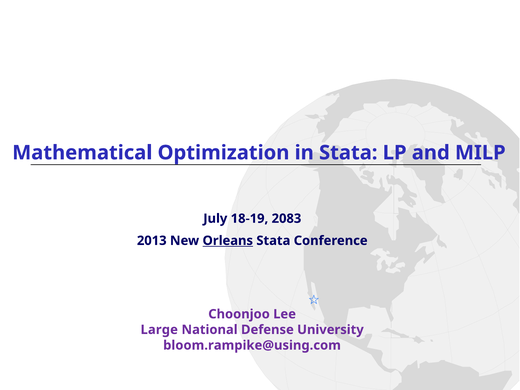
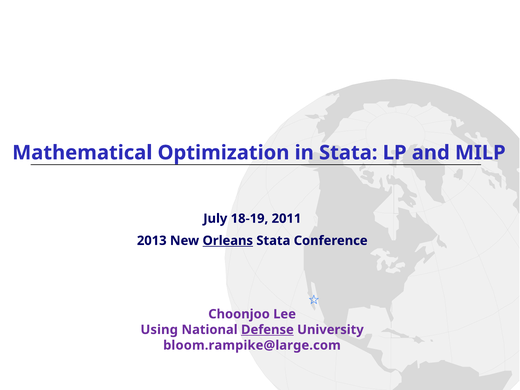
2083: 2083 -> 2011 (286, 219)
Large: Large -> Using (159, 330)
Defense underline: none -> present (267, 330)
bloom.rampike@using.com: bloom.rampike@using.com -> bloom.rampike@large.com (252, 345)
